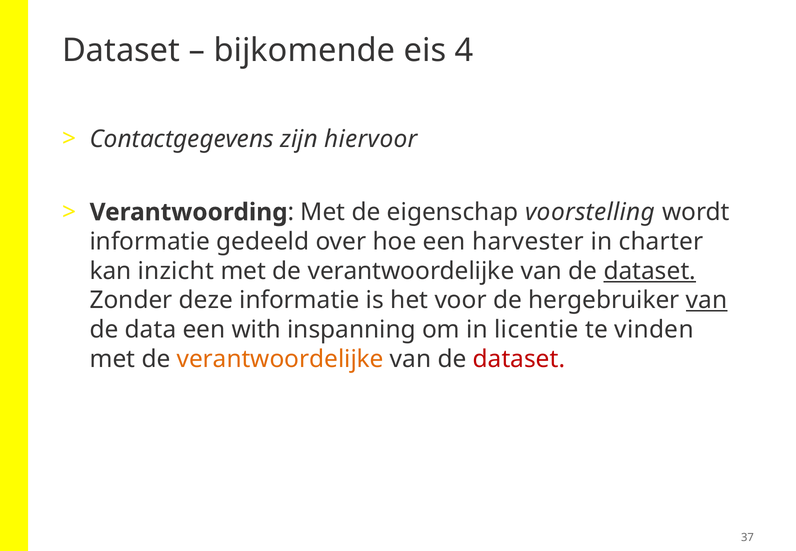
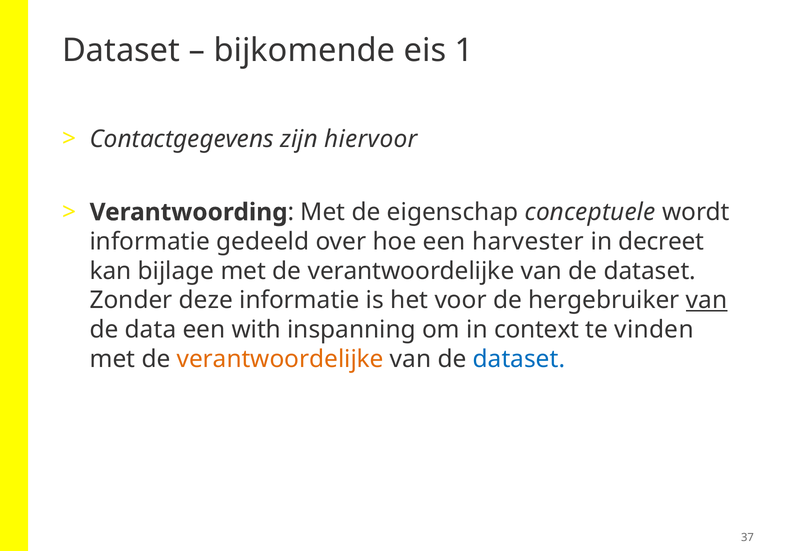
4: 4 -> 1 (464, 50)
voorstelling: voorstelling -> conceptuele (590, 212)
charter: charter -> decreet (661, 242)
inzicht: inzicht -> bijlage (176, 271)
dataset underline: present -> none (650, 271)
licentie: licentie -> context (537, 330)
dataset colour: red -> blue (519, 359)
